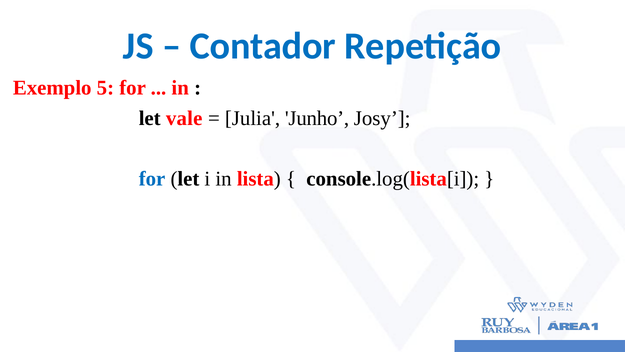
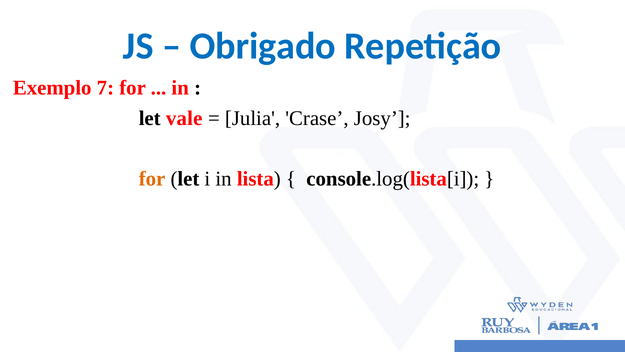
Contador: Contador -> Obrigado (263, 46)
5: 5 -> 7 (105, 88)
Junho: Junho -> Crase (317, 118)
for colour: blue -> orange (152, 179)
